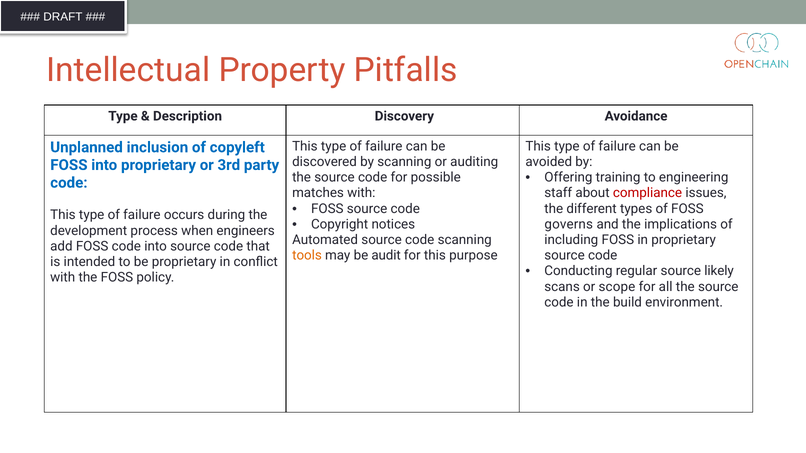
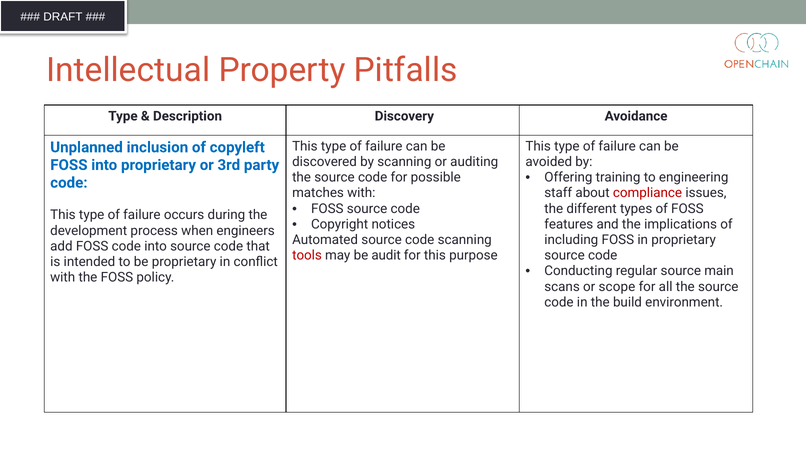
governs: governs -> features (569, 224)
tools colour: orange -> red (307, 256)
likely: likely -> main (719, 271)
